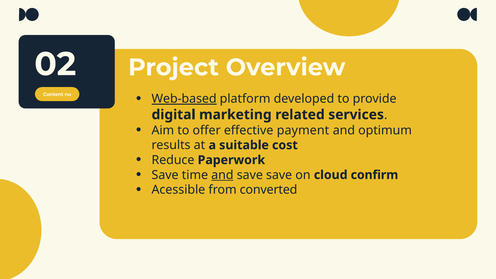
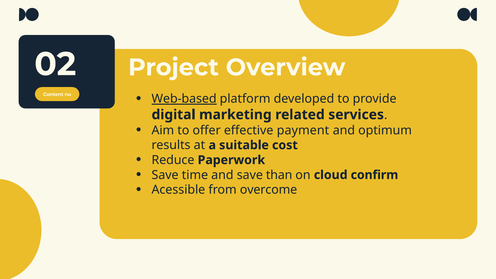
and underline: present -> none (222, 175)
save save: save -> than (279, 175)
converted: converted -> overcome (269, 190)
